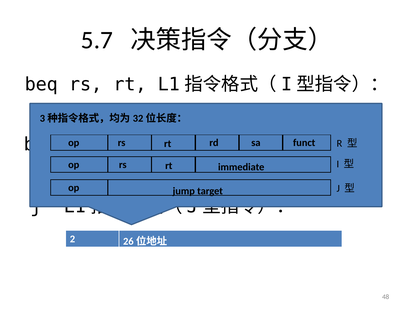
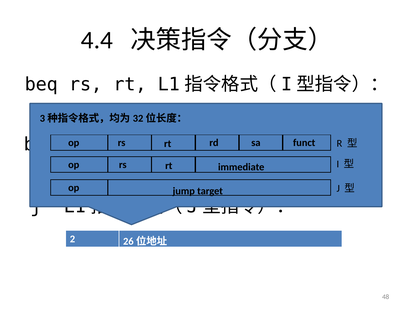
5.7: 5.7 -> 4.4 (97, 40)
